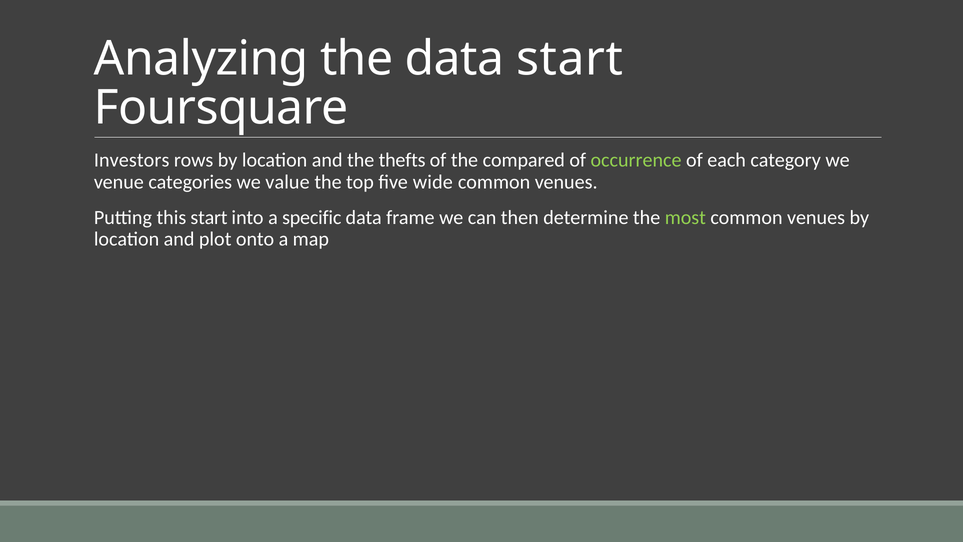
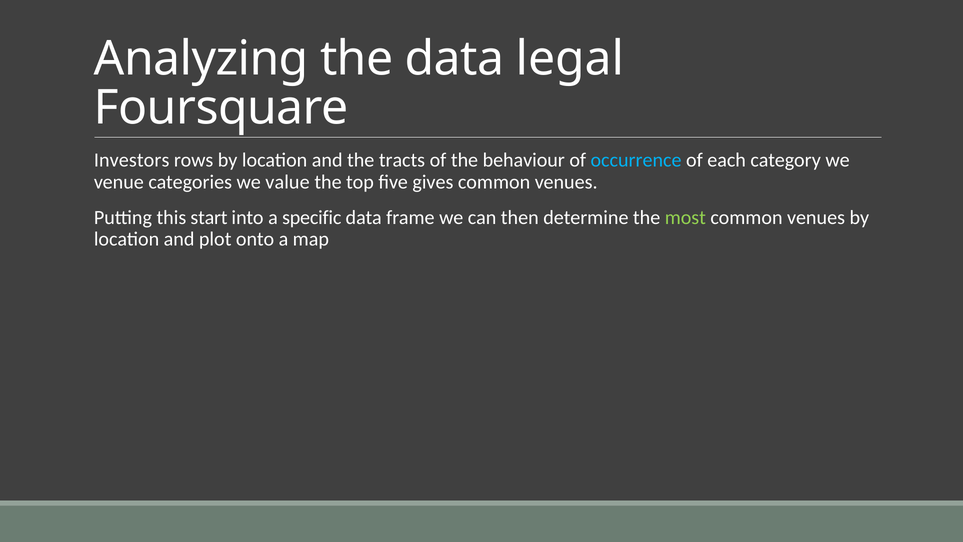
data start: start -> legal (570, 59)
thefts: thefts -> tracts (402, 160)
compared: compared -> behaviour (524, 160)
occurrence colour: light green -> light blue (636, 160)
wide: wide -> gives (433, 182)
